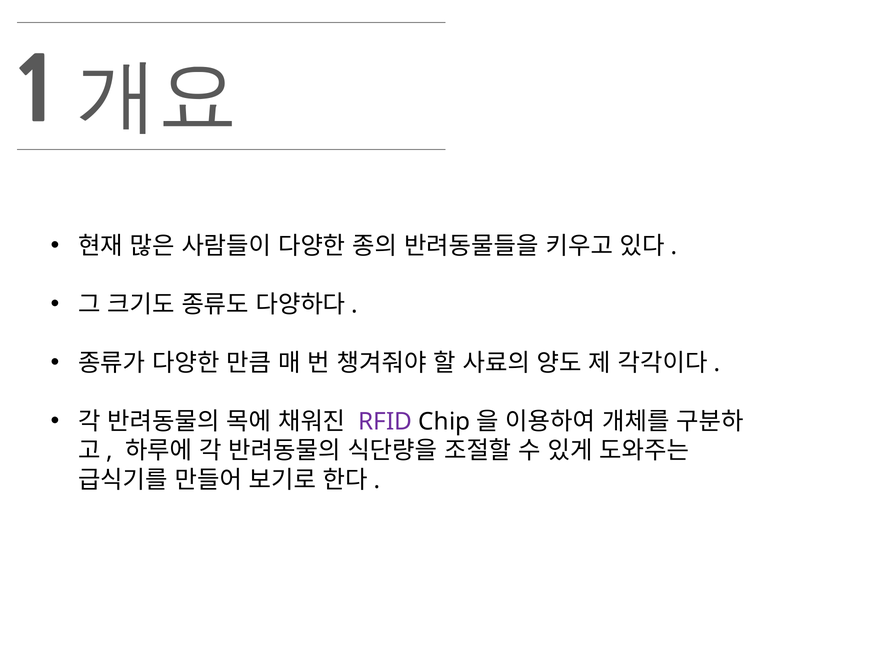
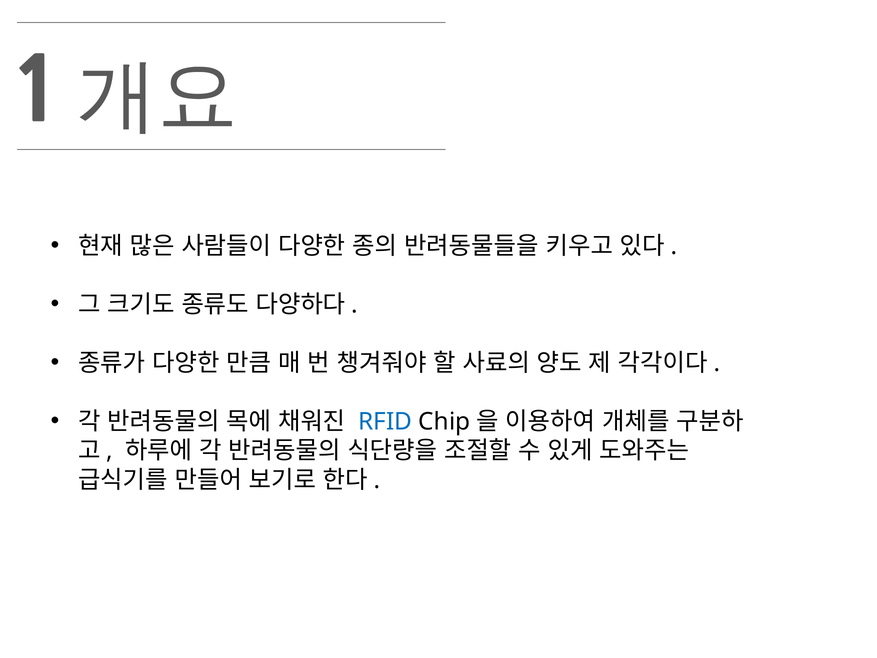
RFID colour: purple -> blue (385, 421)
